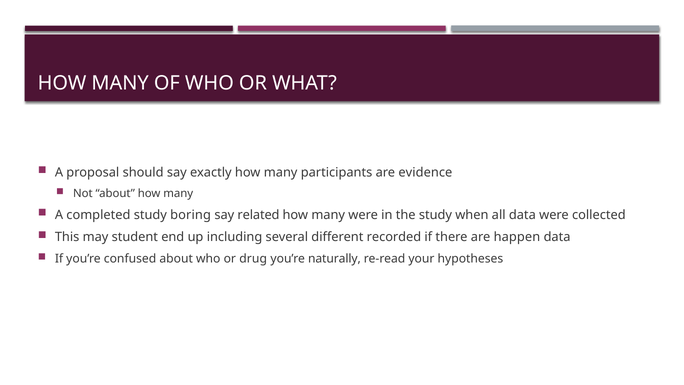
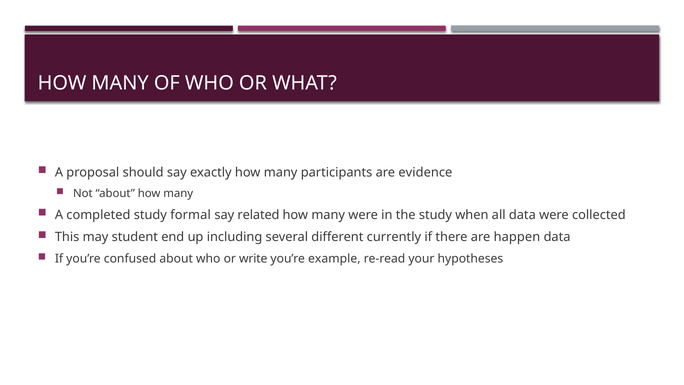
boring: boring -> formal (191, 215)
recorded: recorded -> currently (394, 237)
drug: drug -> write (253, 259)
naturally: naturally -> example (334, 259)
